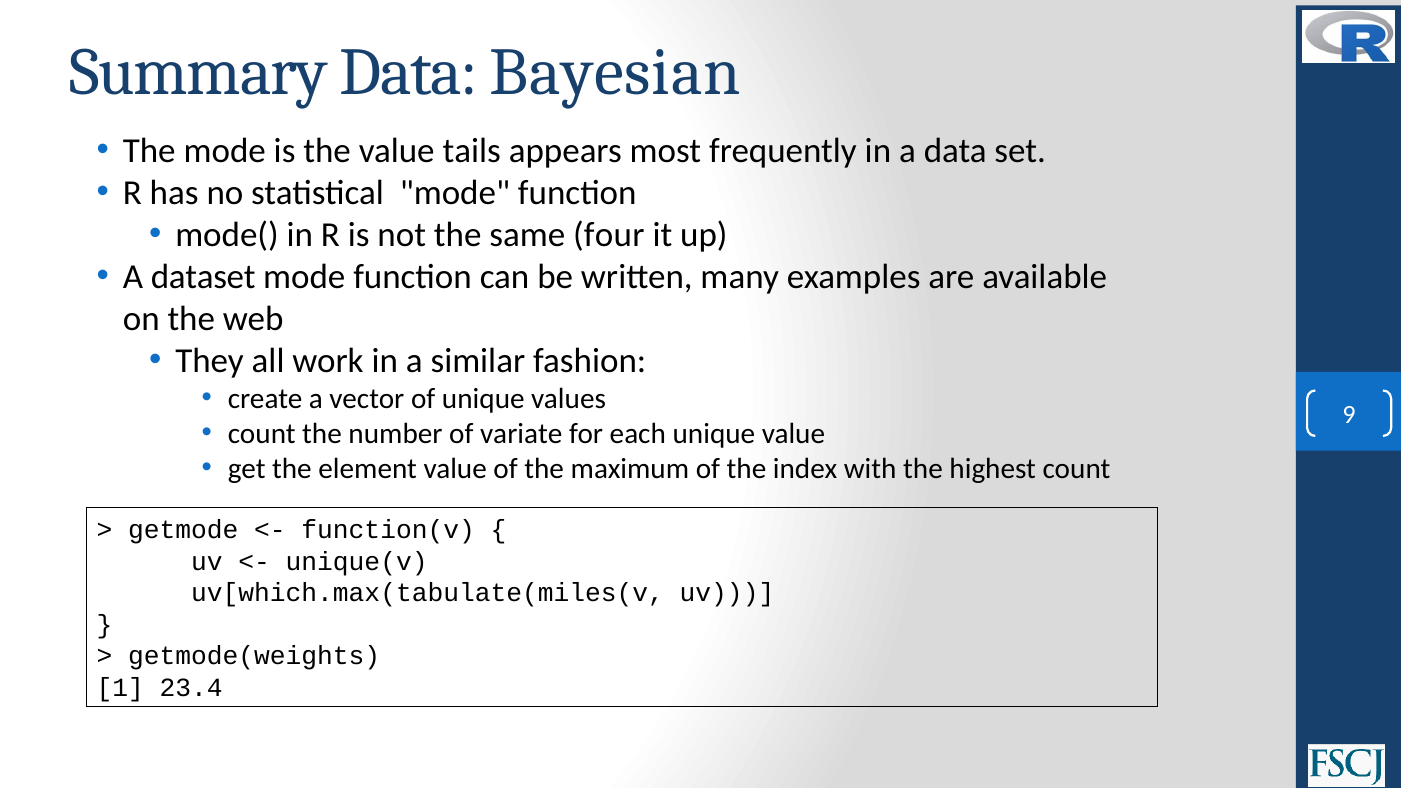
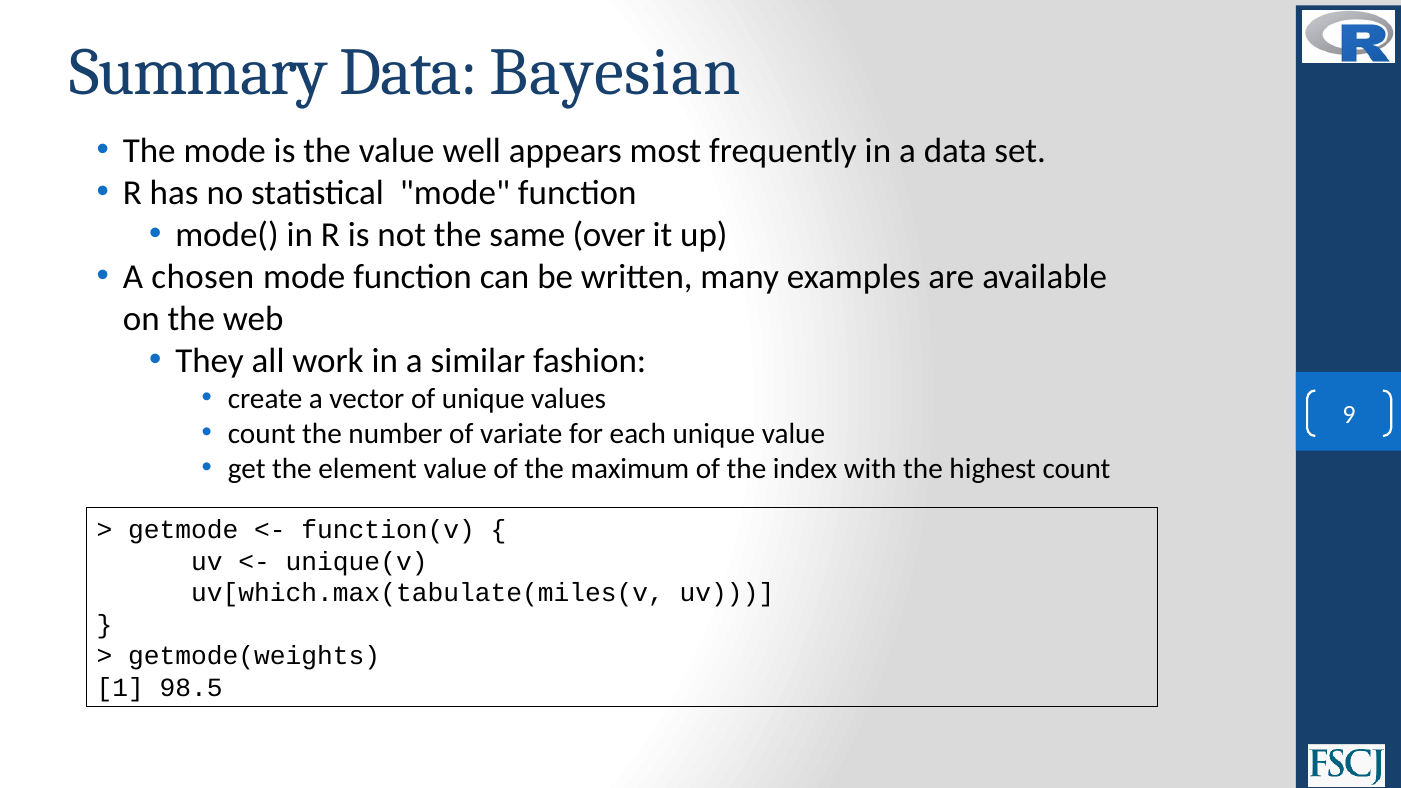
tails: tails -> well (472, 151)
four: four -> over (609, 235)
dataset: dataset -> chosen (203, 277)
23.4: 23.4 -> 98.5 (191, 688)
